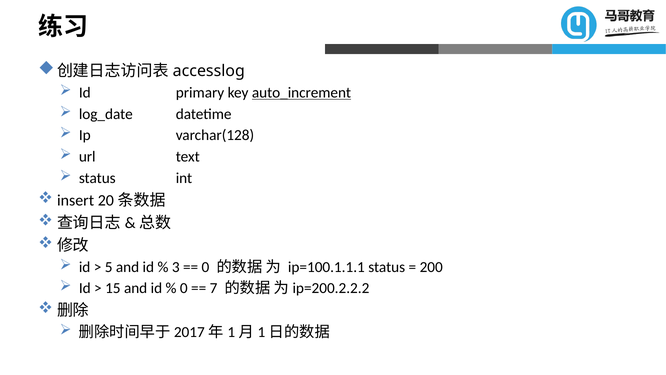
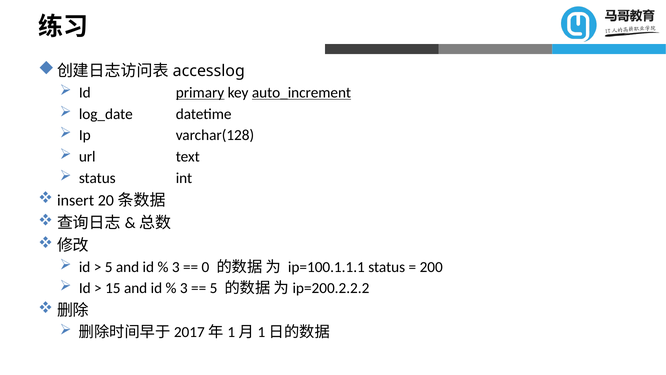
primary underline: none -> present (200, 93)
0: 0 -> 3 (184, 288)
7: 7 -> 5 (214, 288)
